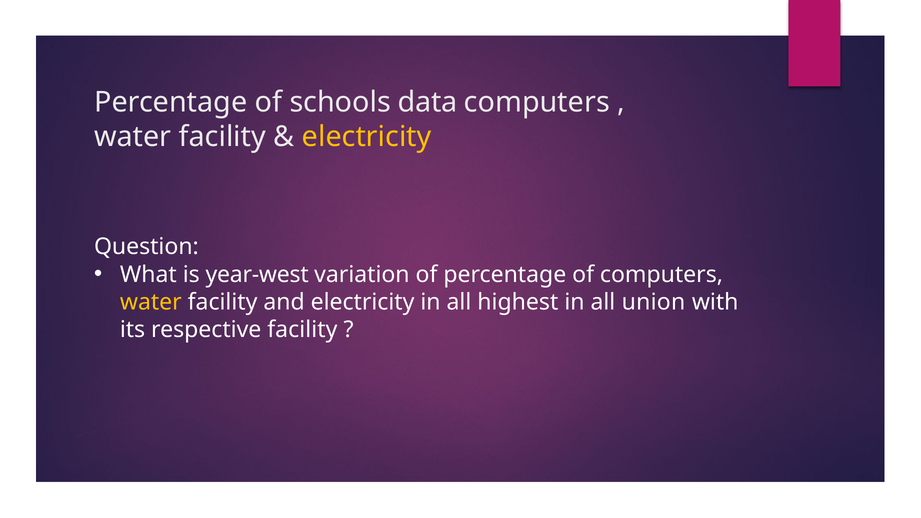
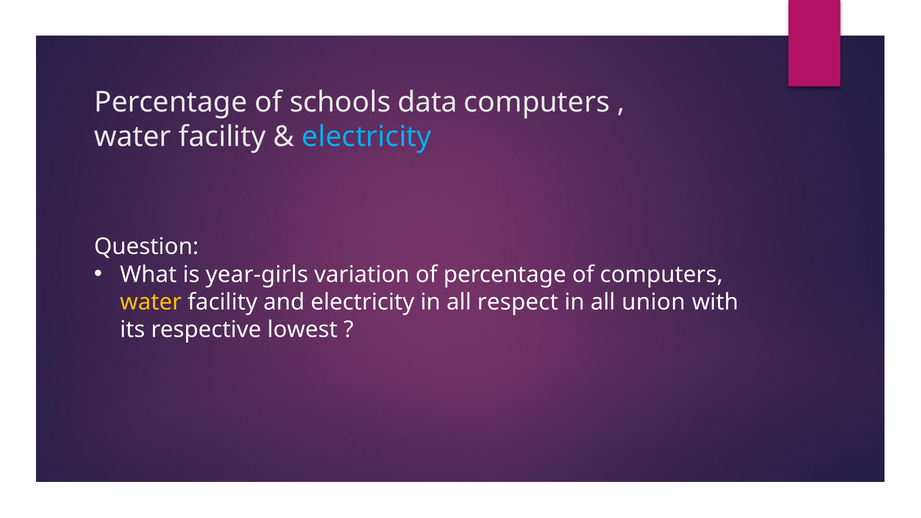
electricity colour: yellow -> light blue (367, 137)
year-west: year-west -> year-girls (257, 274)
highest: highest -> respect (518, 302)
respective facility: facility -> lowest (302, 330)
